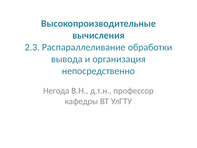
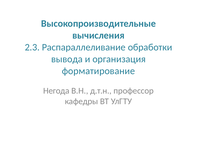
непосредственно: непосредственно -> форматирование (98, 71)
